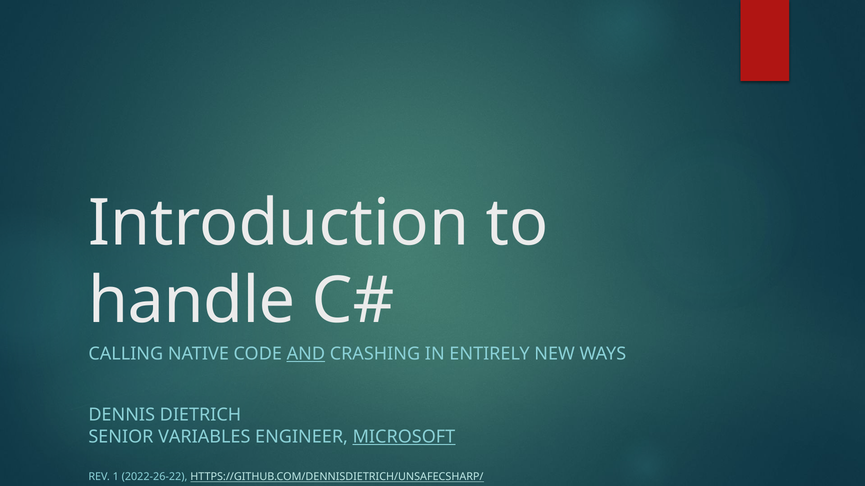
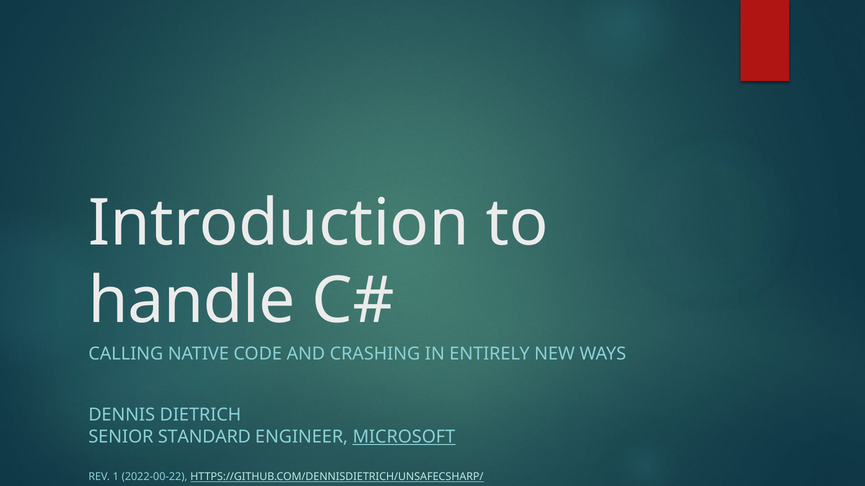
AND underline: present -> none (306, 354)
VARIABLES: VARIABLES -> STANDARD (204, 437)
2022-26-22: 2022-26-22 -> 2022-00-22 (155, 477)
